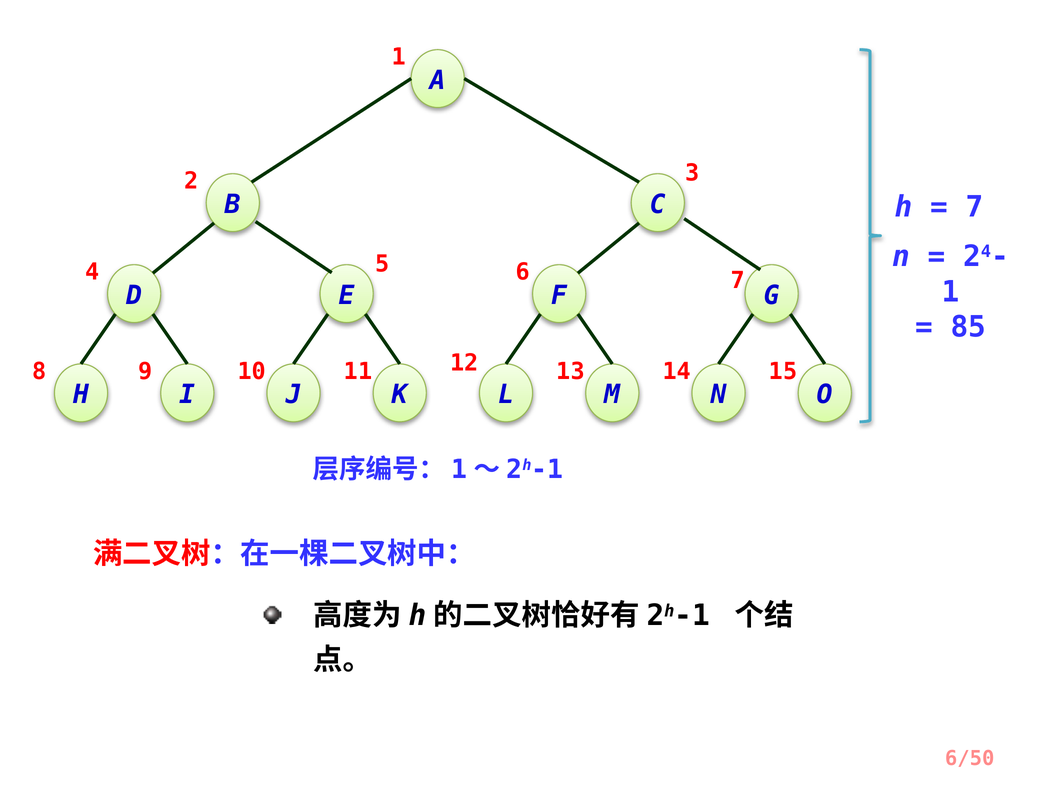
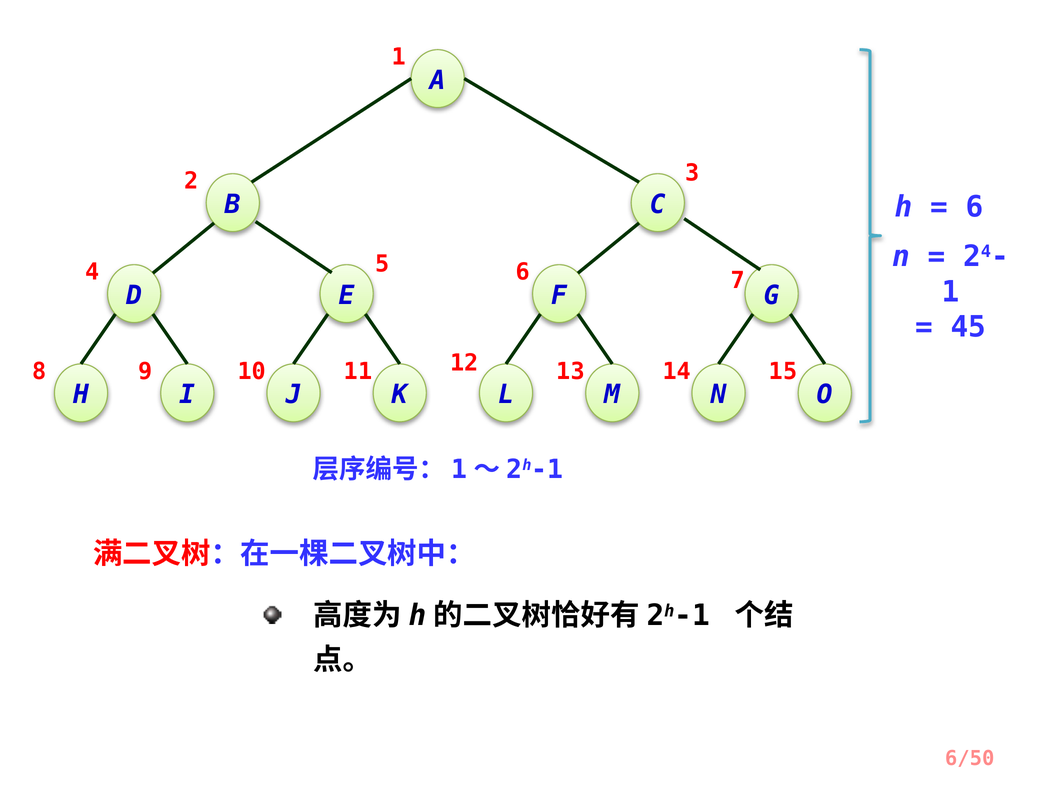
7: 7 -> 6 (975, 207)
85: 85 -> 45 (968, 327)
